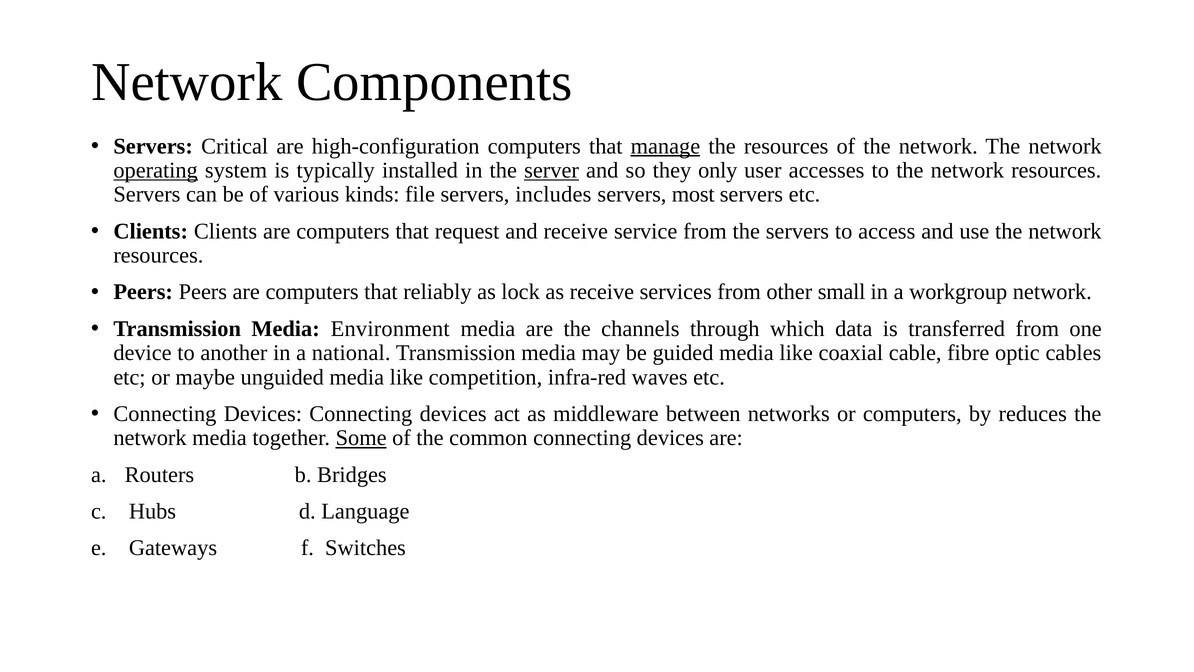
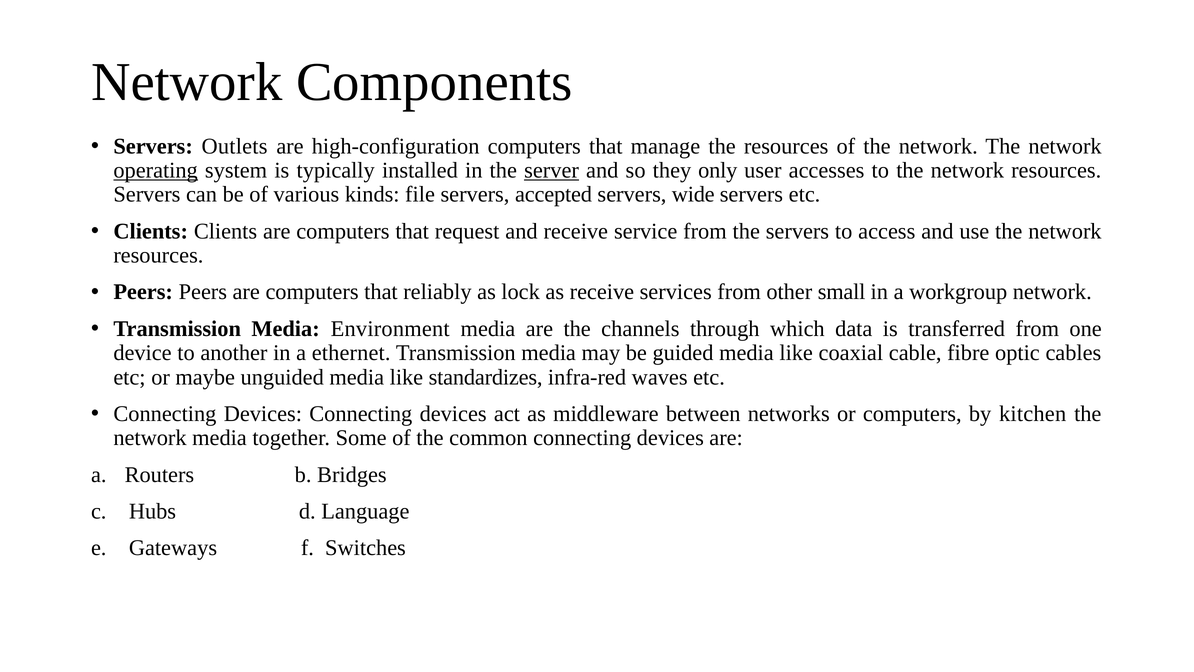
Critical: Critical -> Outlets (235, 146)
manage underline: present -> none (665, 146)
includes: includes -> accepted (554, 194)
most: most -> wide (693, 194)
national: national -> ethernet (351, 353)
competition: competition -> standardizes (486, 377)
reduces: reduces -> kitchen (1033, 414)
Some underline: present -> none (361, 438)
